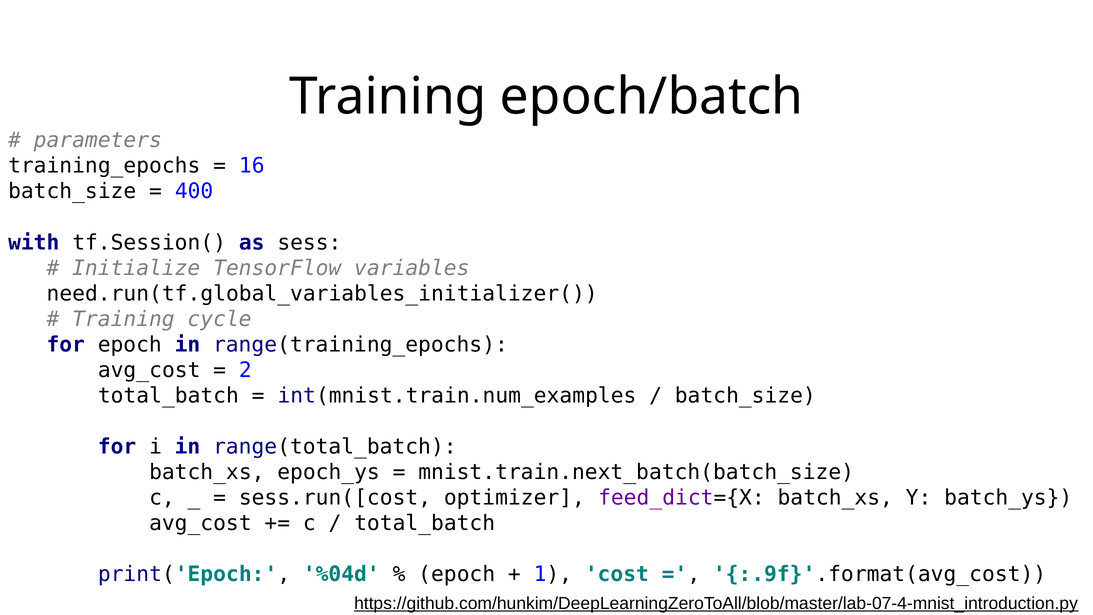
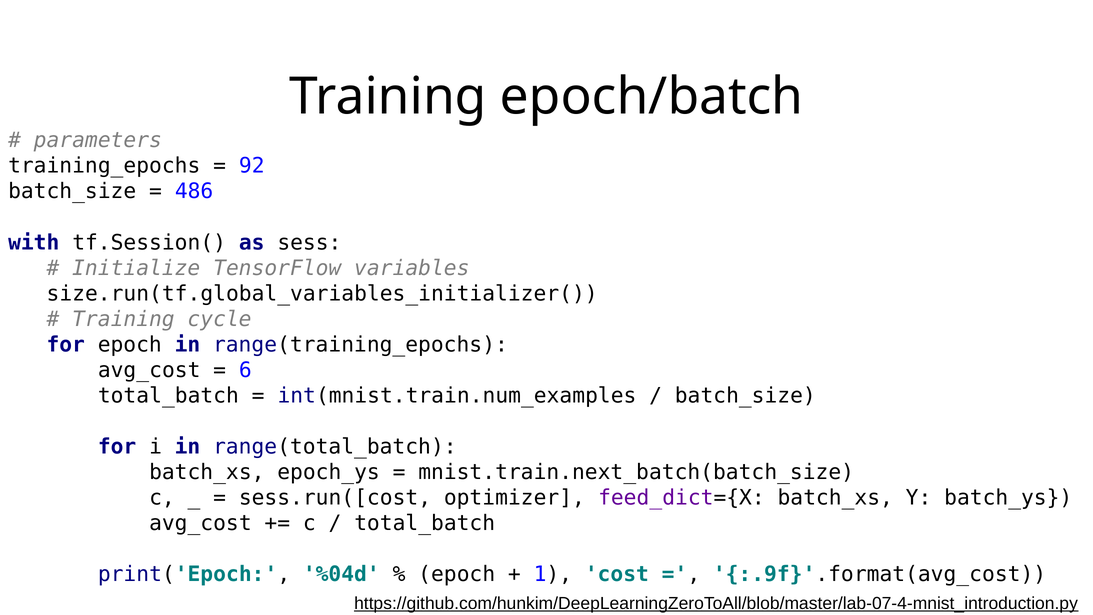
16: 16 -> 92 (252, 166)
400: 400 -> 486 (194, 191)
need.run(tf.global_variables_initializer(: need.run(tf.global_variables_initializer( -> size.run(tf.global_variables_initializer( (322, 293)
2: 2 -> 6 (245, 370)
